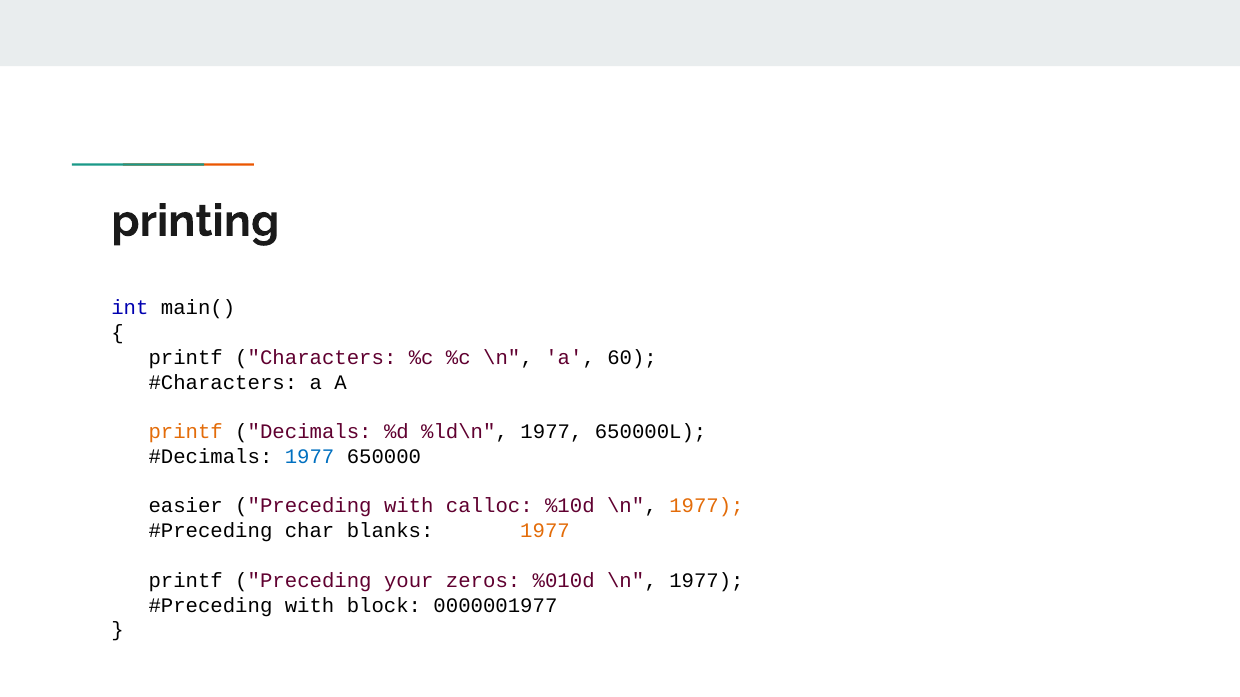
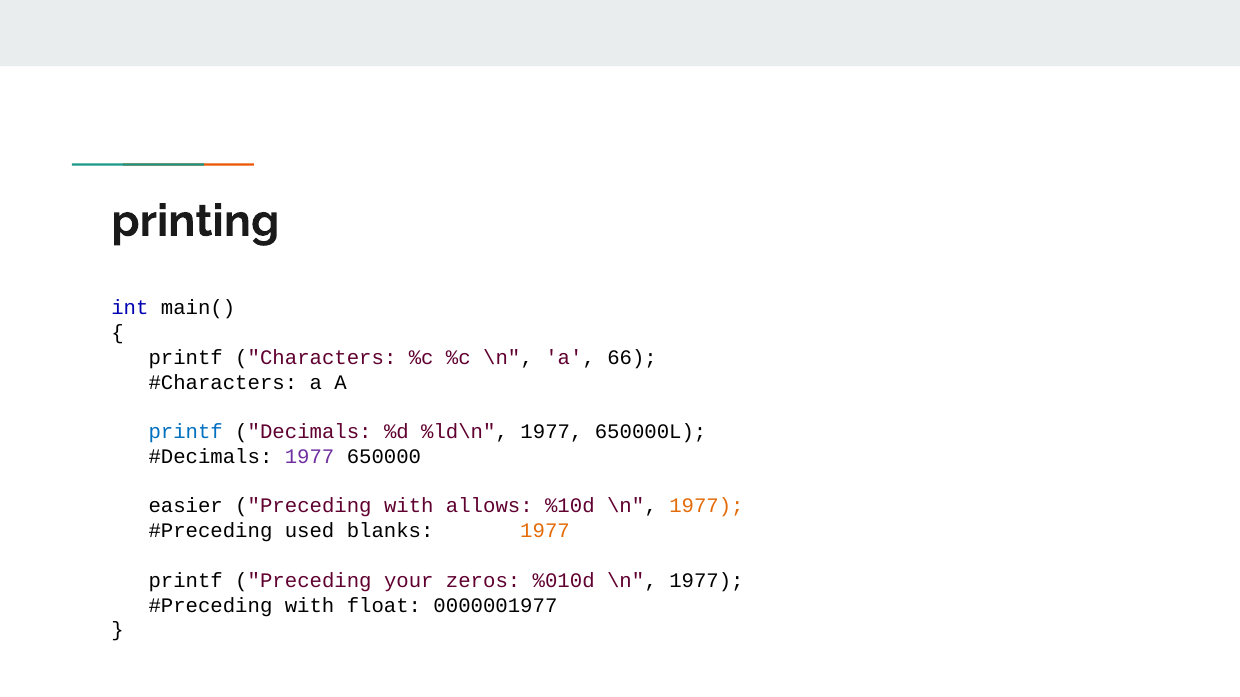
60: 60 -> 66 (632, 358)
printf colour: orange -> blue (186, 432)
1977 colour: blue -> purple (310, 457)
calloc: calloc -> allows (489, 507)
char: char -> used (310, 531)
block: block -> float (384, 606)
